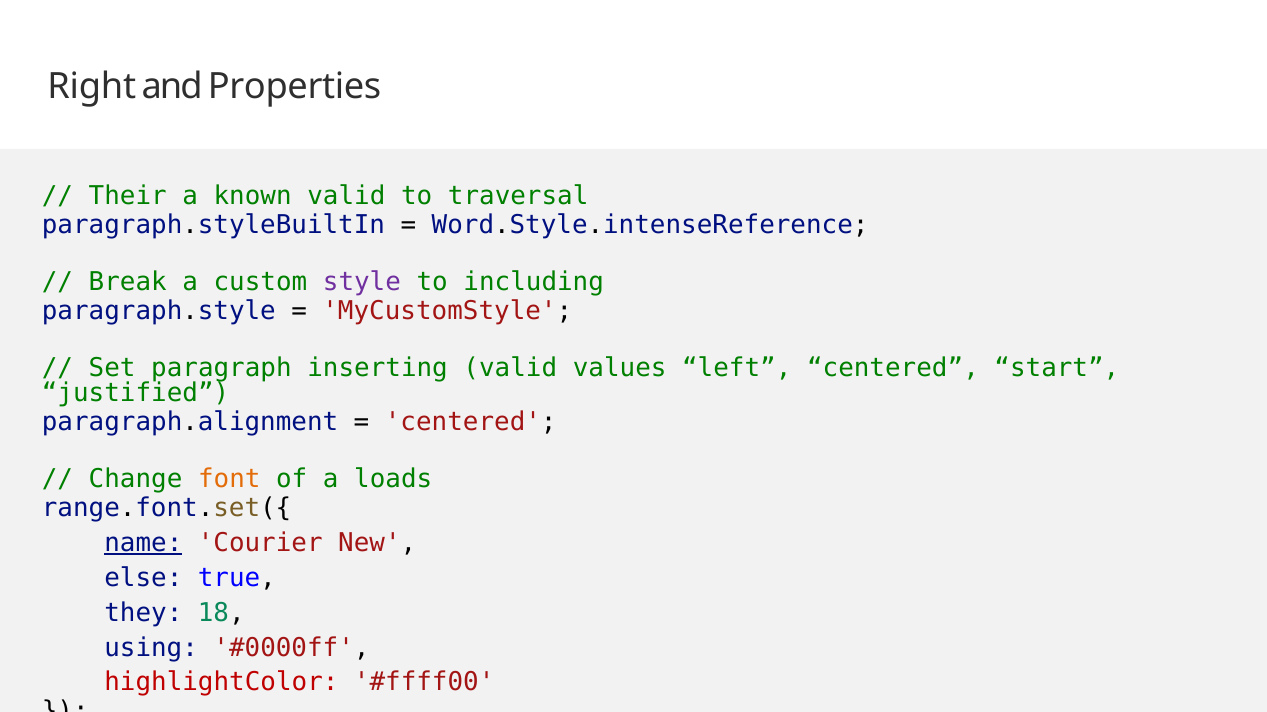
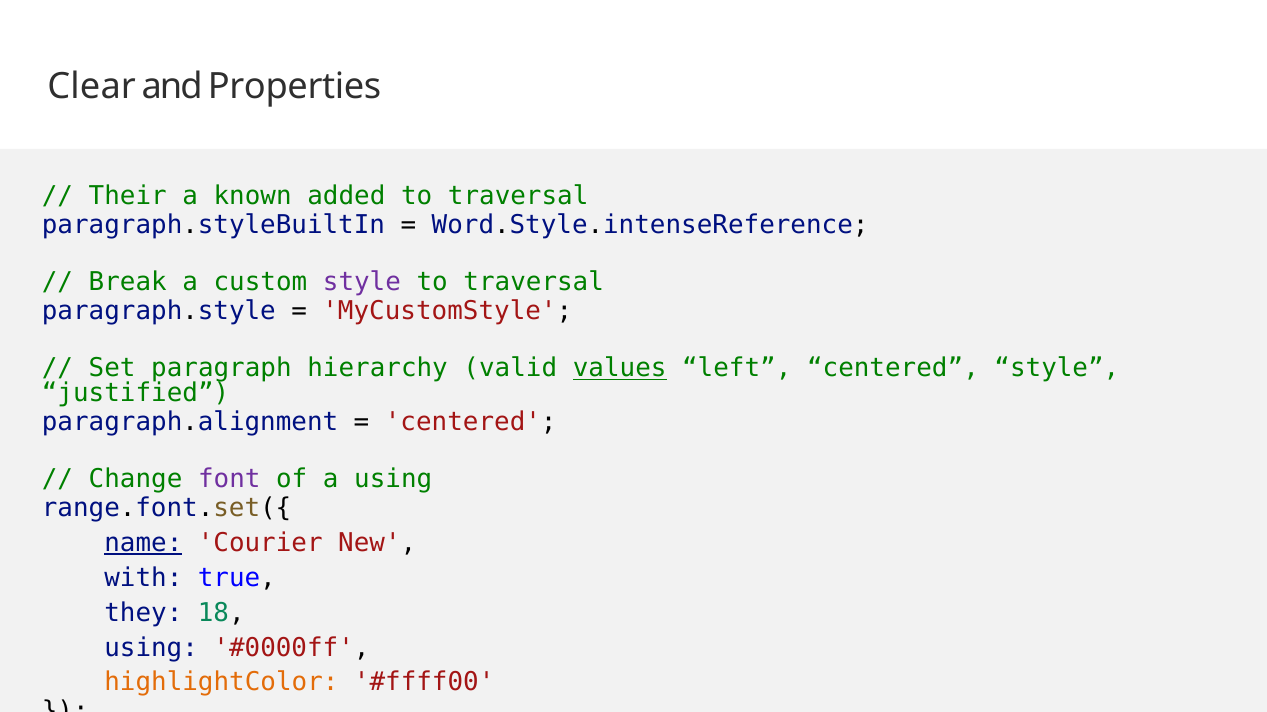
Right: Right -> Clear (92, 87)
known valid: valid -> added (346, 196)
including: including -> traversal (534, 282)
inserting: inserting -> hierarchy (378, 369)
values underline: none -> present (620, 369)
centered start: start -> style (1057, 369)
font colour: orange -> purple (229, 480)
a loads: loads -> using (393, 480)
else: else -> with (143, 578)
highlightColor colour: red -> orange (221, 683)
